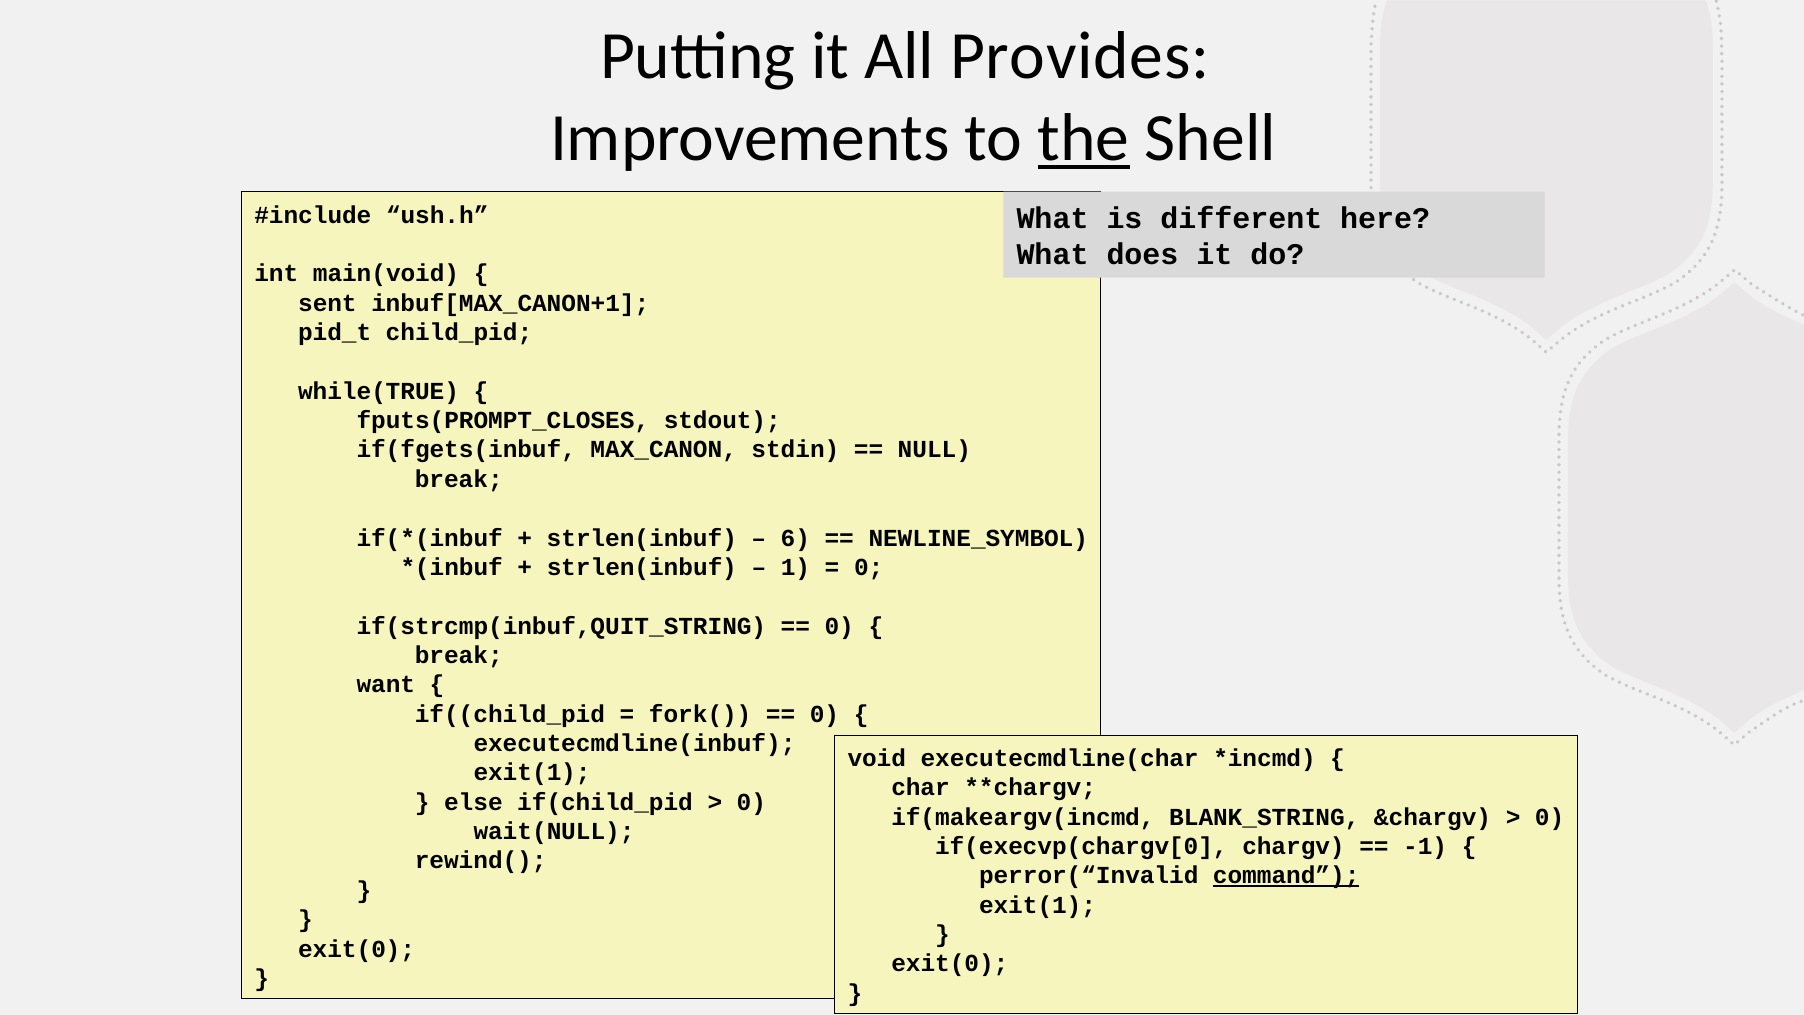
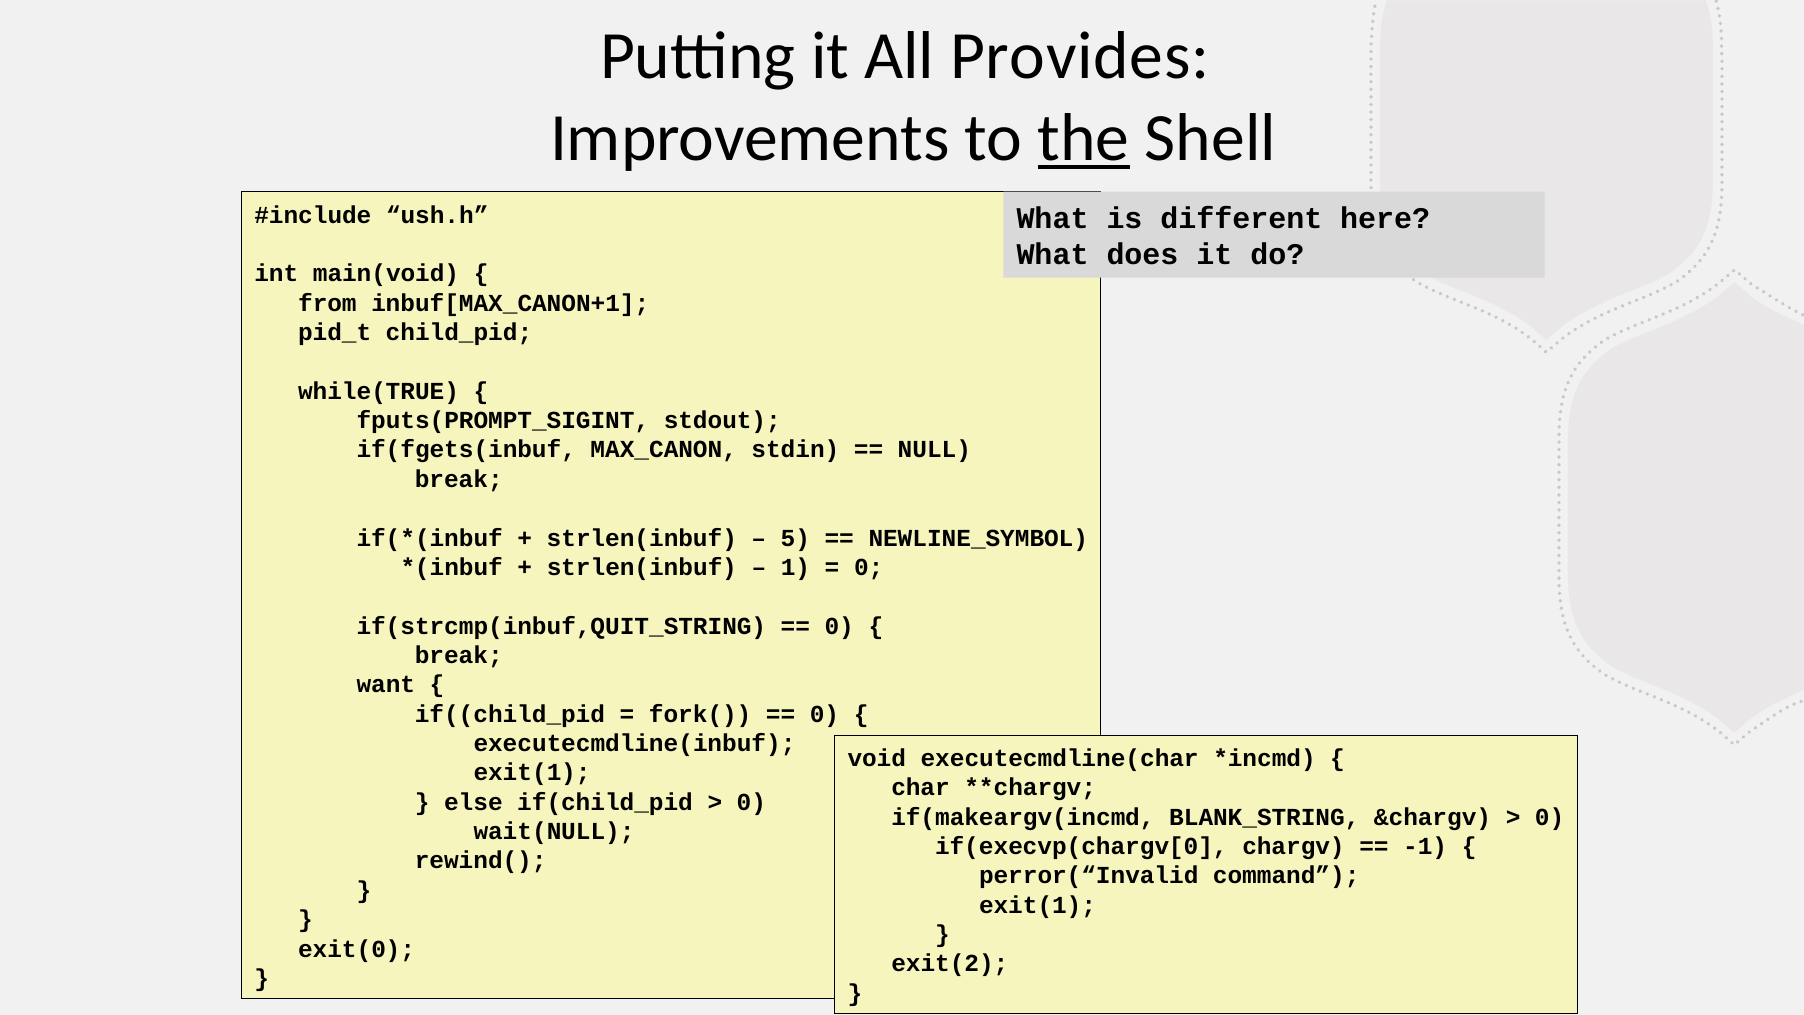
sent: sent -> from (327, 303)
fputs(PROMPT_CLOSES: fputs(PROMPT_CLOSES -> fputs(PROMPT_SIGINT (503, 420)
6: 6 -> 5 (795, 538)
command underline: present -> none (1286, 875)
exit(0: exit(0 -> exit(2 (950, 964)
